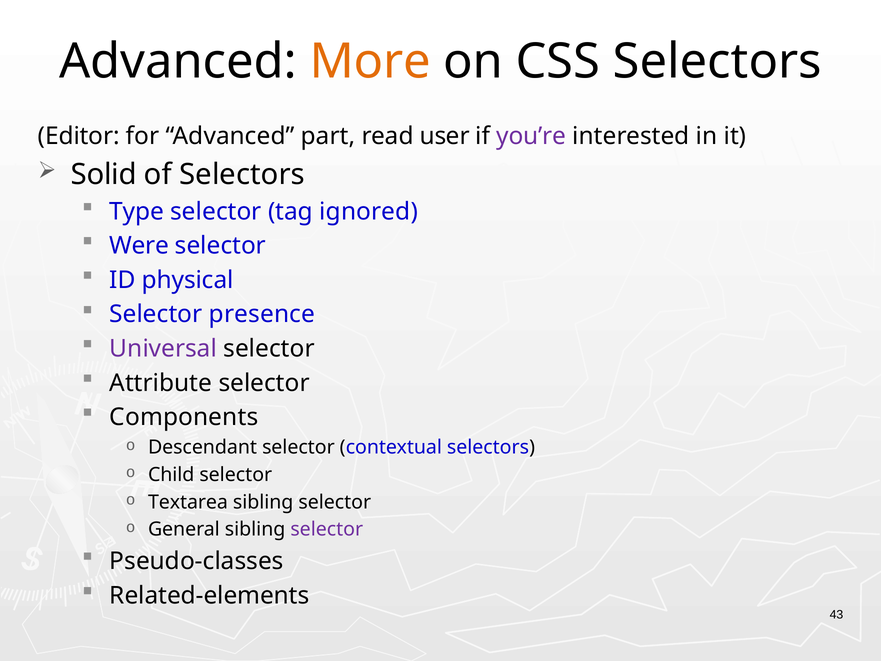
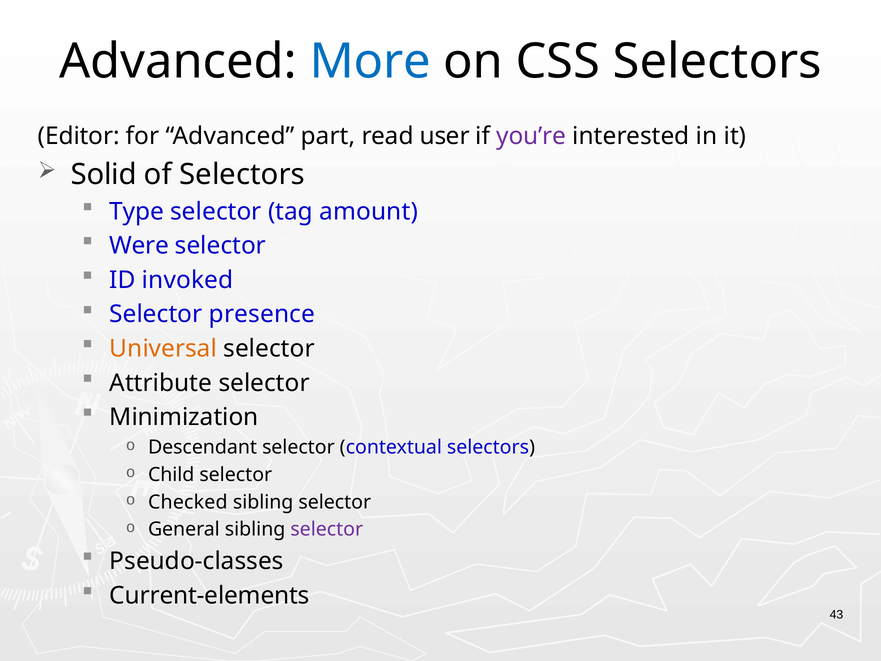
More colour: orange -> blue (370, 62)
ignored: ignored -> amount (369, 211)
physical: physical -> invoked (188, 280)
Universal colour: purple -> orange (163, 349)
Components: Components -> Minimization (184, 417)
Textarea: Textarea -> Checked (188, 502)
Related-elements: Related-elements -> Current-elements (209, 595)
